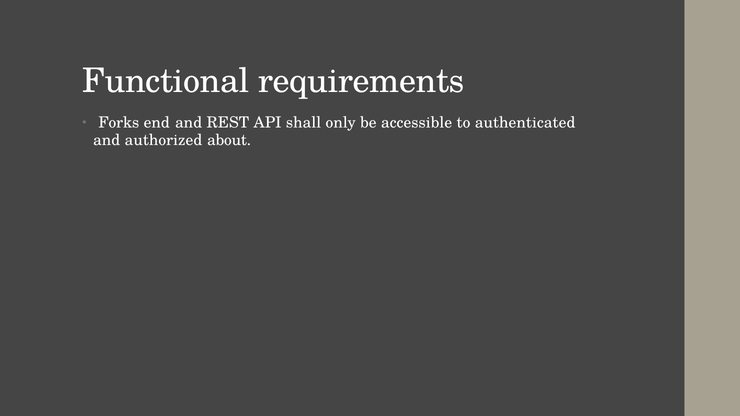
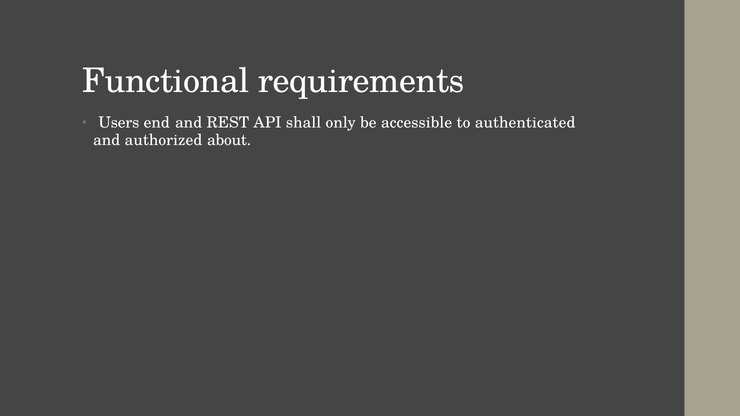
Forks: Forks -> Users (119, 123)
